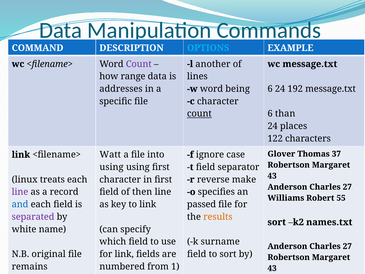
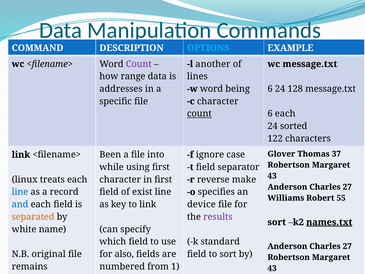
192: 192 -> 128 (295, 89)
6 than: than -> each (285, 114)
places: places -> sorted (294, 126)
Watt: Watt -> Been (110, 155)
using: using -> while (112, 167)
line colour: purple -> blue (20, 192)
then: then -> exist (142, 192)
passed: passed -> device (201, 204)
separated colour: purple -> orange (33, 217)
results colour: orange -> purple (218, 217)
names.txt underline: none -> present (329, 222)
surname: surname -> standard (220, 241)
for link: link -> also (124, 254)
